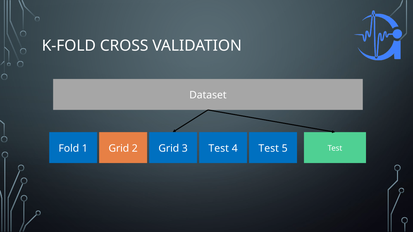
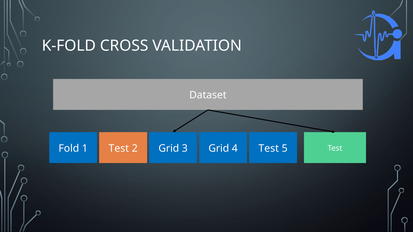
1 Grid: Grid -> Test (119, 149)
3 Test: Test -> Grid (219, 149)
